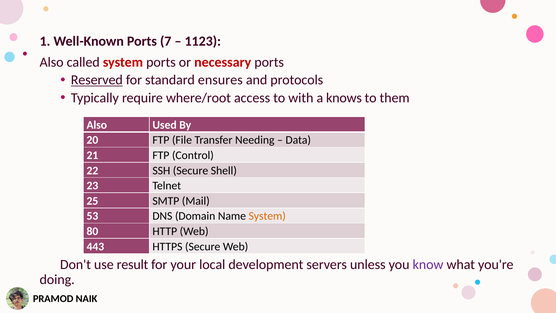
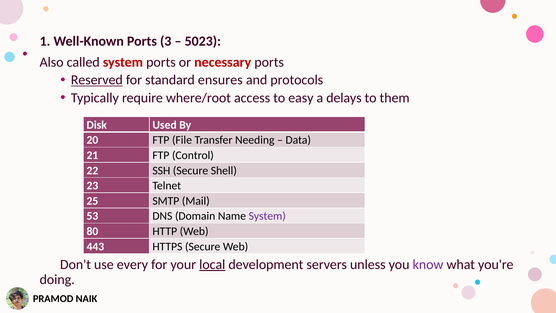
7: 7 -> 3 (166, 41)
1123: 1123 -> 5023 (203, 41)
with: with -> easy (301, 98)
knows: knows -> delays (344, 98)
Also: Also -> Disk (97, 125)
System colour: orange -> purple (267, 216)
result: result -> every (132, 264)
local underline: none -> present (212, 264)
